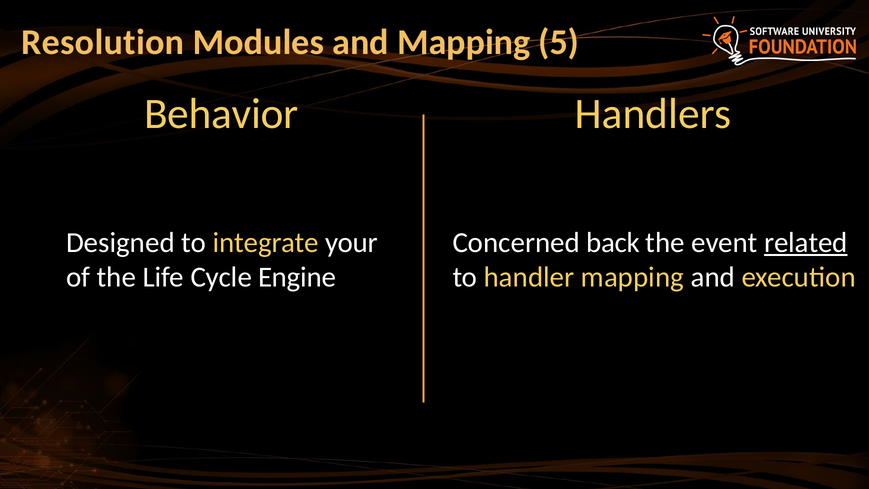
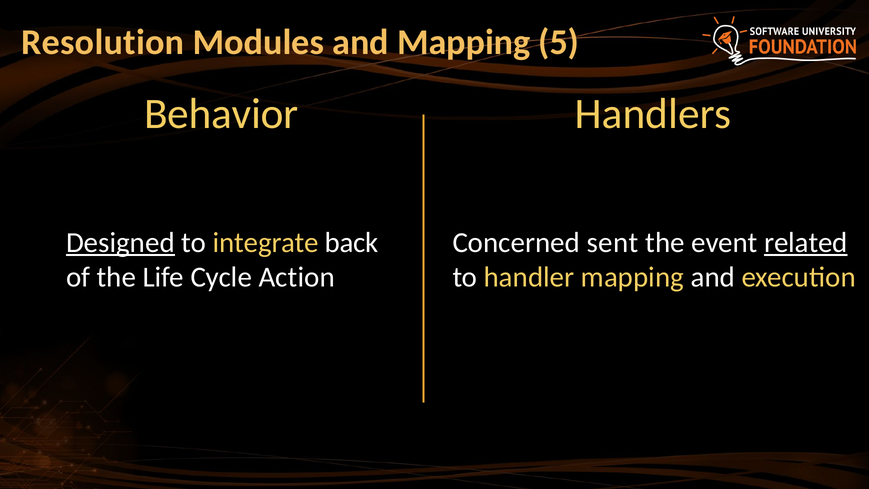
Designed underline: none -> present (120, 243)
your: your -> back (352, 243)
back: back -> sent (613, 243)
Engine: Engine -> Action (297, 277)
